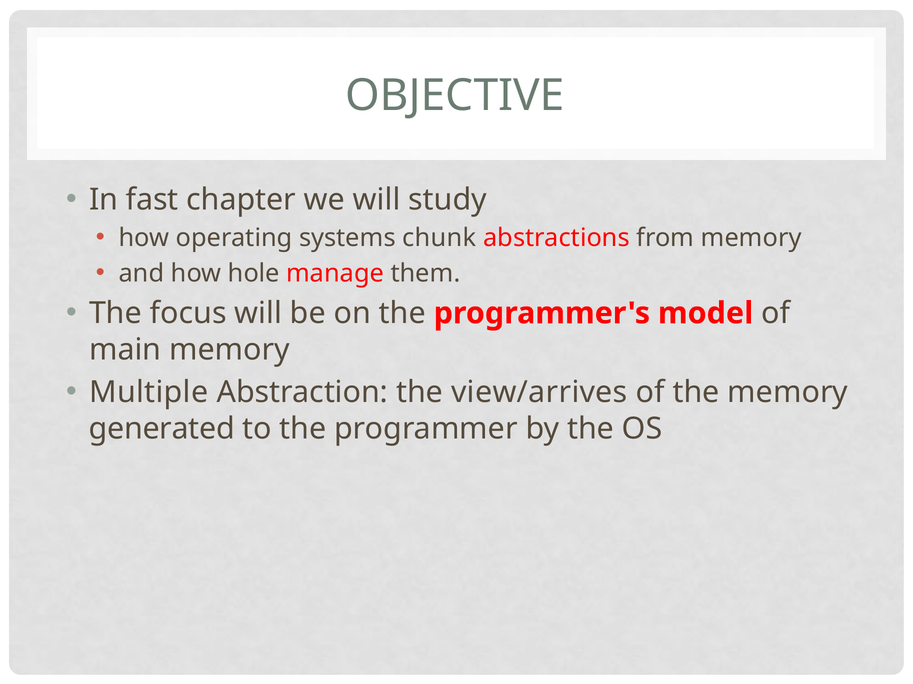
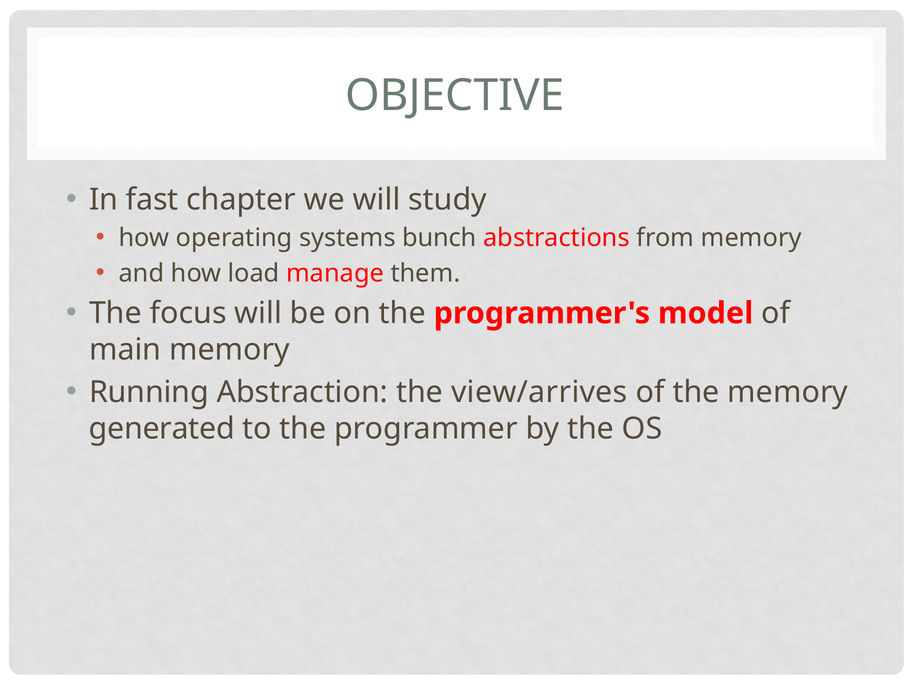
chunk: chunk -> bunch (439, 238)
hole: hole -> load (254, 274)
Multiple: Multiple -> Running (149, 393)
